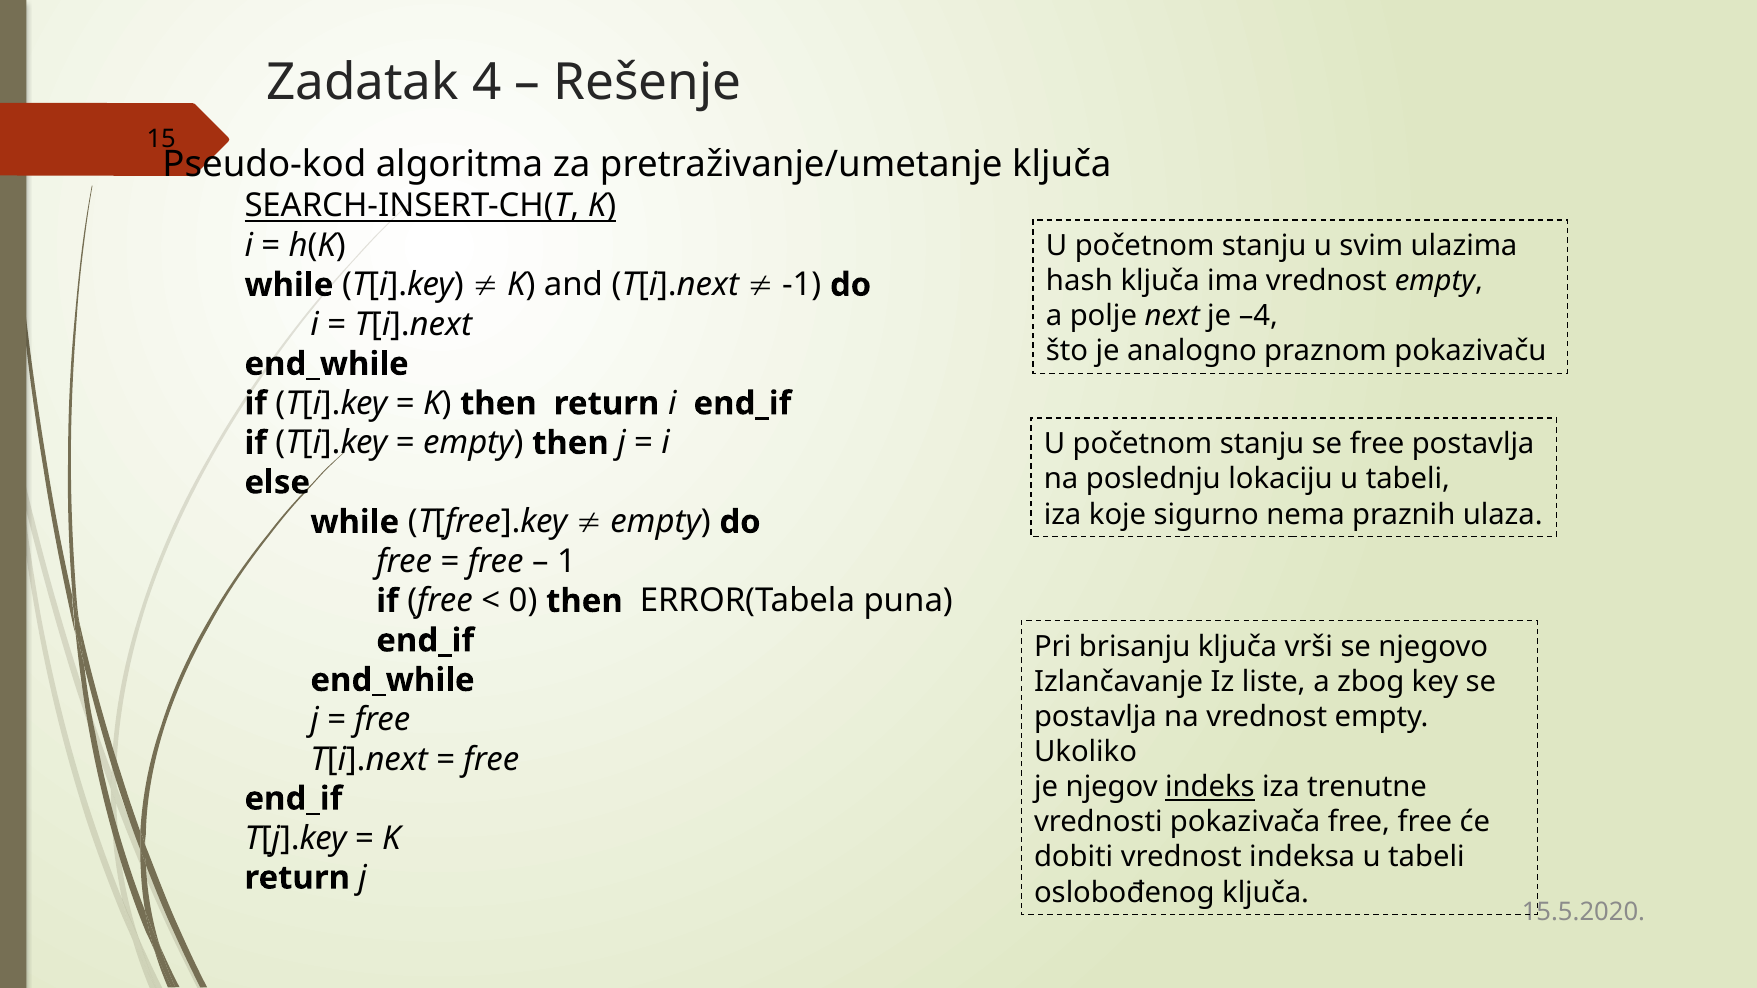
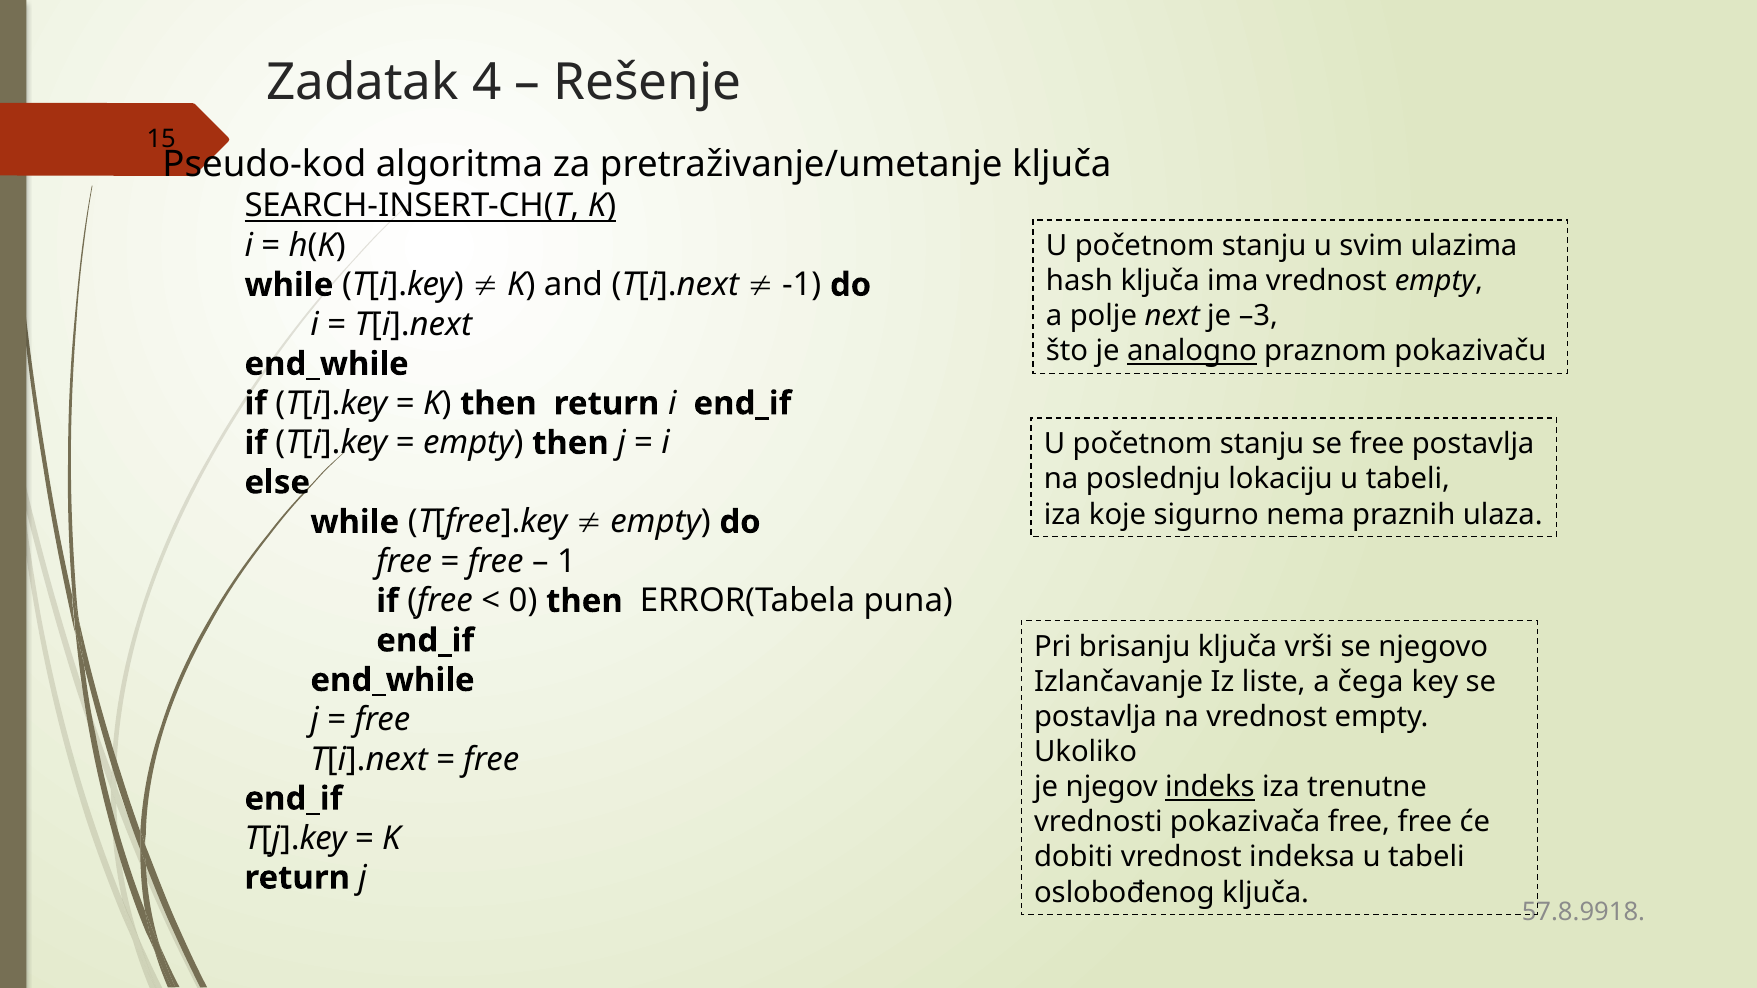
–4: –4 -> –3 (1258, 316)
analogno underline: none -> present (1192, 351)
zbog: zbog -> čega (1371, 682)
15.5.2020: 15.5.2020 -> 57.8.9918 (1583, 912)
